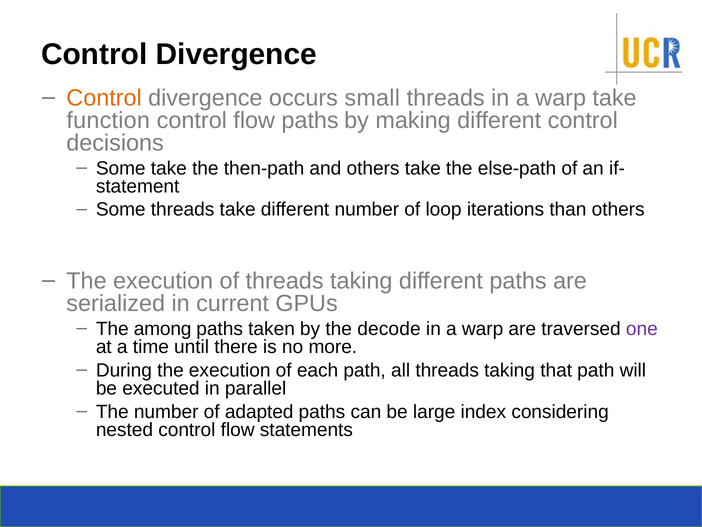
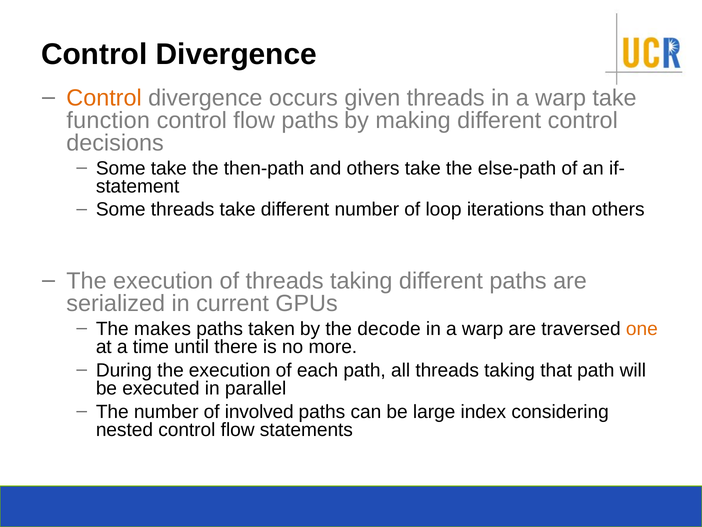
small: small -> given (372, 98)
among: among -> makes (162, 329)
one colour: purple -> orange (642, 329)
adapted: adapted -> involved (259, 411)
